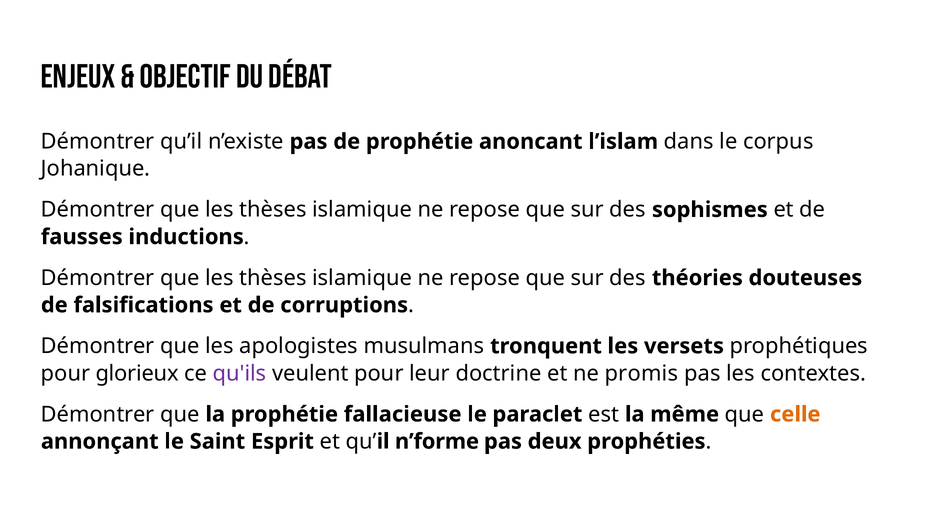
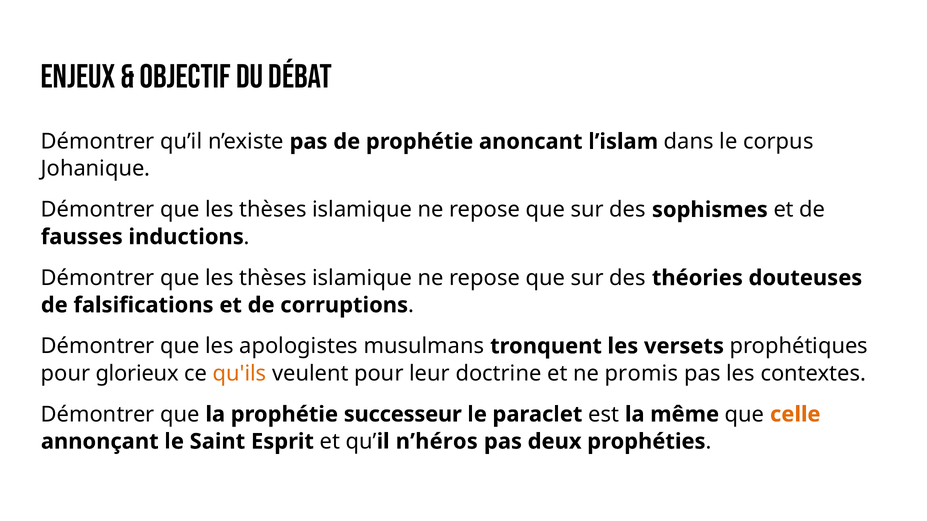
qu'ils colour: purple -> orange (239, 374)
fallacieuse: fallacieuse -> successeur (403, 415)
n’forme: n’forme -> n’héros (437, 442)
